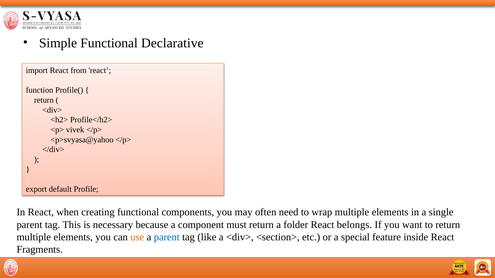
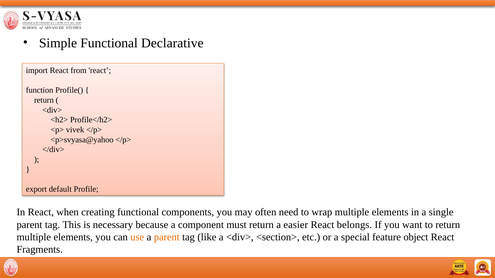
folder: folder -> easier (296, 225)
parent colour: blue -> orange (167, 237)
inside: inside -> object (416, 237)
